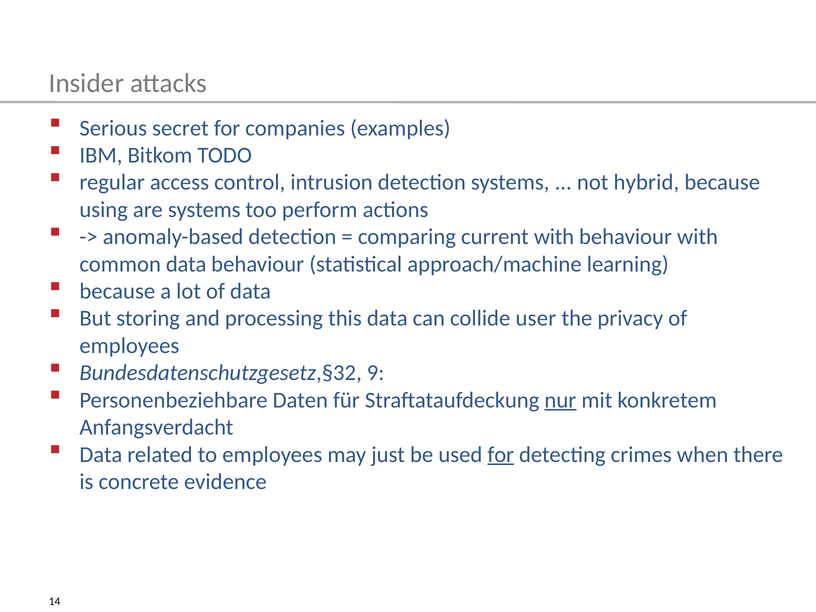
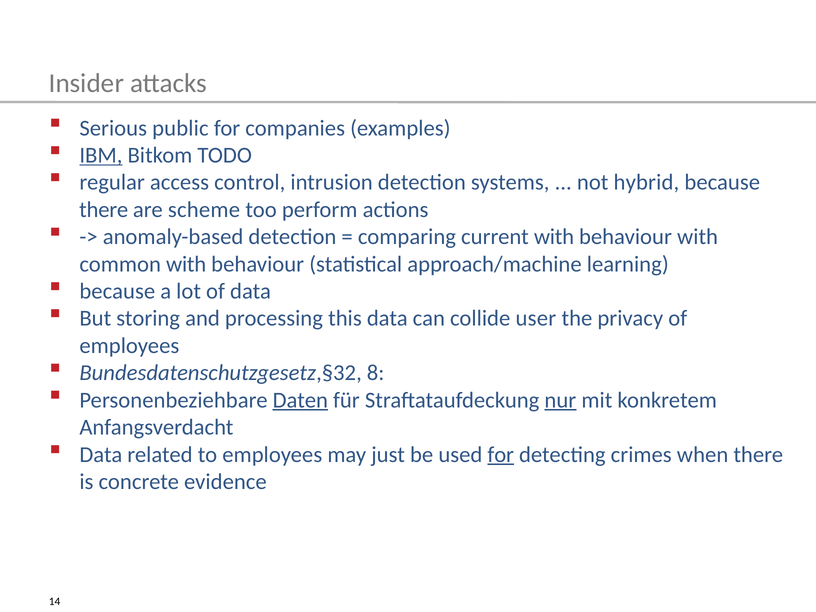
secret: secret -> public (180, 128)
IBM underline: none -> present (101, 155)
using: using -> there (104, 210)
are systems: systems -> scheme (204, 210)
common data: data -> with (186, 264)
9: 9 -> 8 (376, 373)
Daten underline: none -> present (300, 400)
